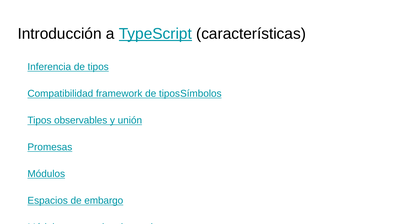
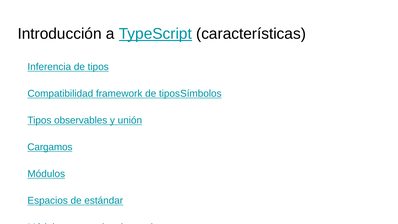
Promesas: Promesas -> Cargamos (50, 147)
embargo: embargo -> estándar (104, 201)
